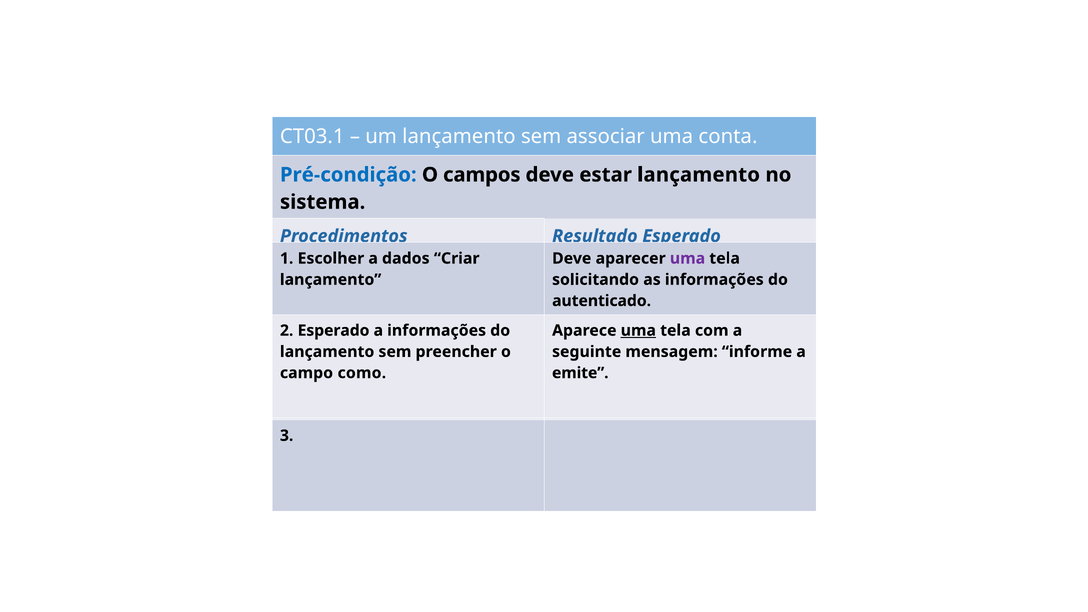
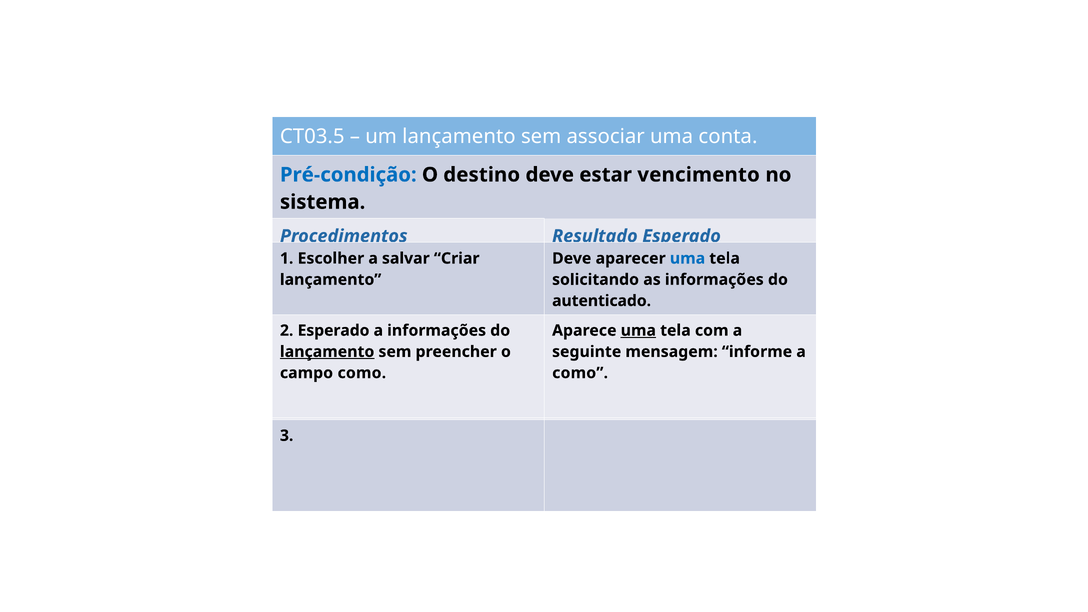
CT03.1: CT03.1 -> CT03.5 (312, 136)
campos: campos -> destino (482, 175)
estar lançamento: lançamento -> vencimento (699, 175)
dados: dados -> salvar (406, 258)
uma colour: purple -> blue (688, 258)
lançamento underline: none -> present (327, 352)
emite: emite -> como (580, 373)
